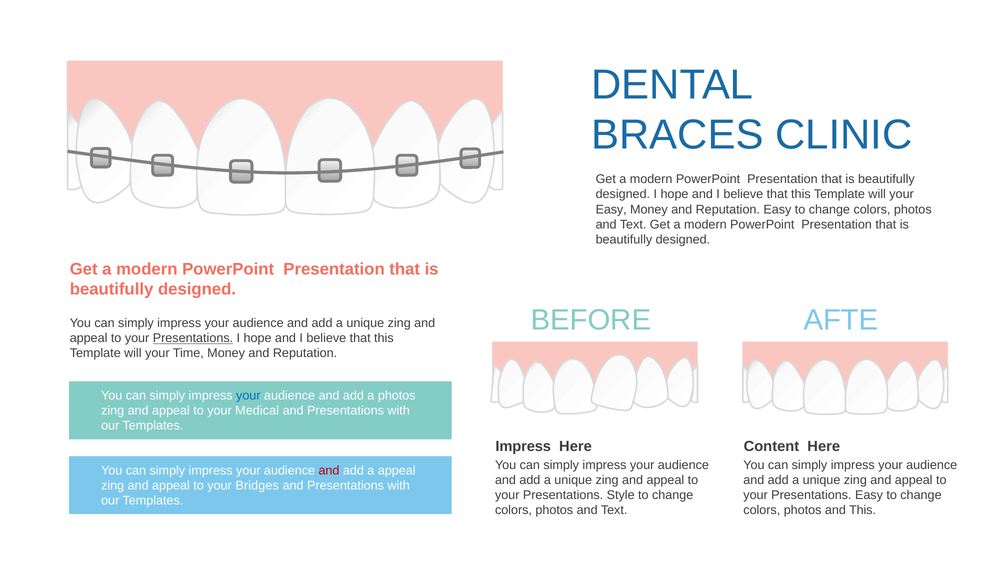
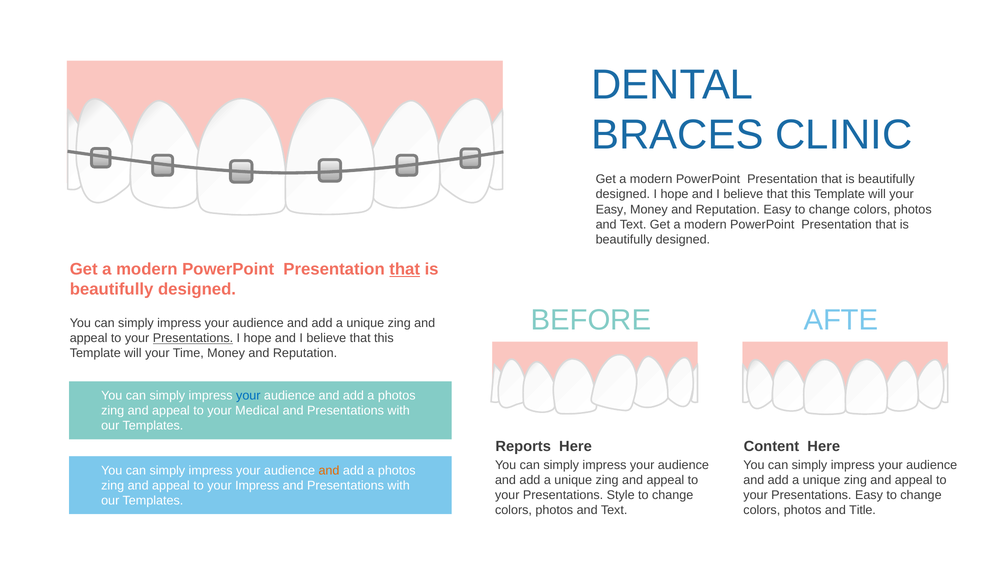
that underline: none -> present (405, 269)
Impress: Impress -> Reports (523, 447)
and colour: red -> orange (329, 471)
appeal: appeal -> photos (397, 471)
your Bridges: Bridges -> Impress (257, 486)
and This: This -> Title (863, 511)
